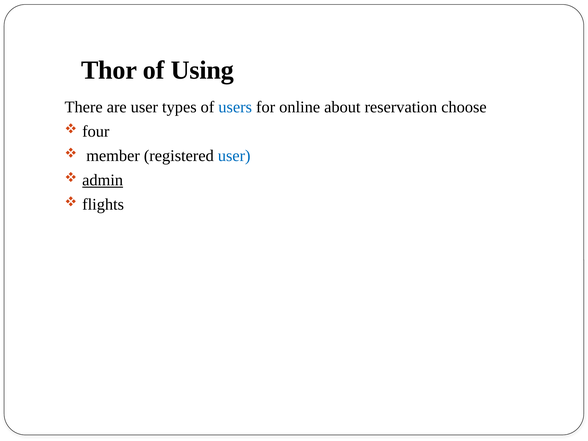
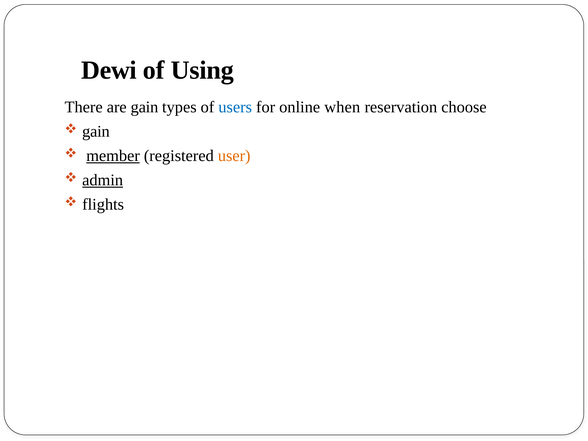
Thor: Thor -> Dewi (109, 70)
are user: user -> gain (144, 107)
about: about -> when (342, 107)
four: four -> gain (96, 131)
member underline: none -> present (113, 156)
user colour: blue -> orange (234, 156)
